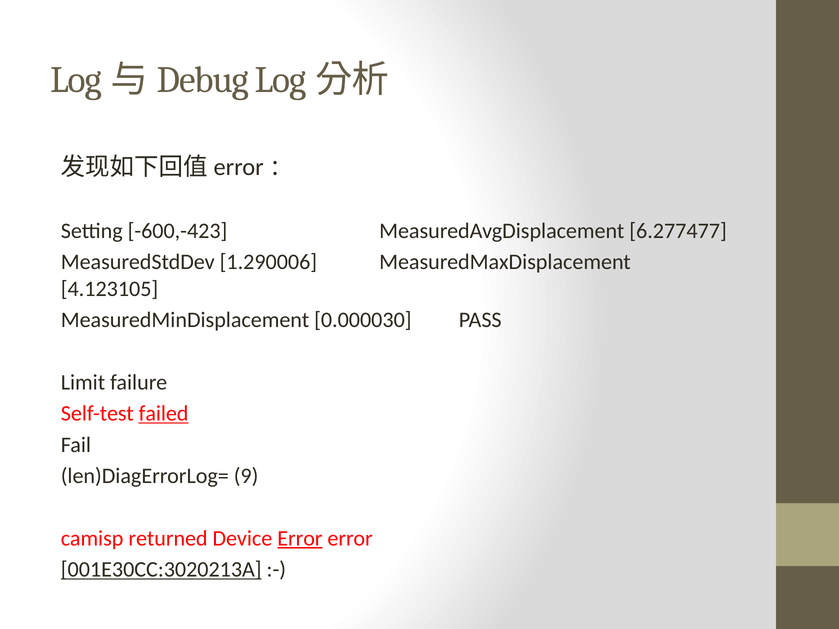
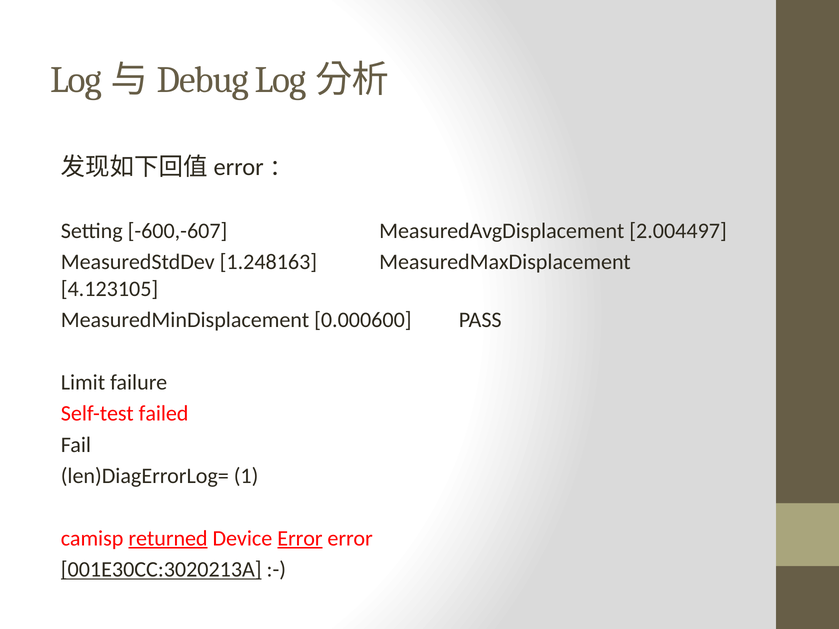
-600,-423: -600,-423 -> -600,-607 (177, 231)
6.277477: 6.277477 -> 2.004497 (678, 231)
1.290006: 1.290006 -> 1.248163 (268, 262)
0.000030: 0.000030 -> 0.000600 (363, 320)
failed underline: present -> none (164, 414)
9: 9 -> 1 (246, 476)
returned underline: none -> present (168, 539)
